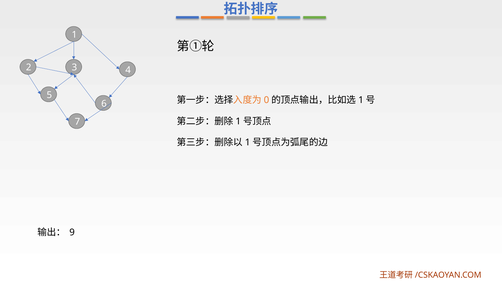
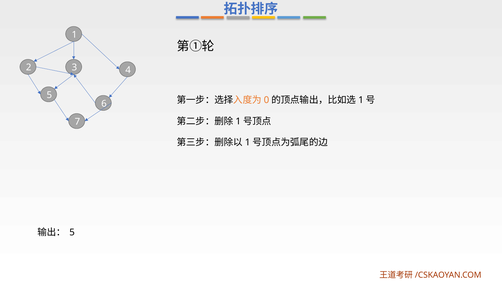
9: 9 -> 5 (72, 233)
